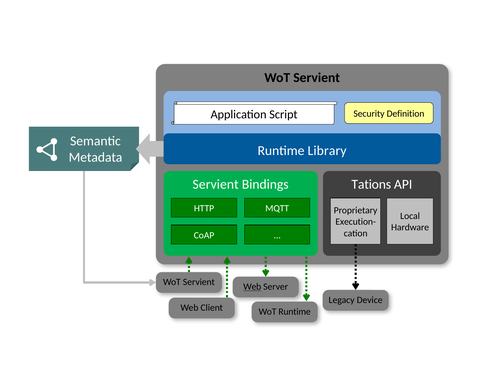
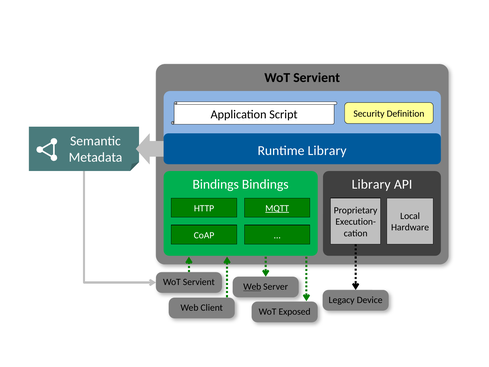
Servient: Servient -> Bindings (216, 184)
Tations: Tations -> Library (371, 184)
MQTT underline: none -> present (277, 208)
WoT Runtime: Runtime -> Exposed (295, 311)
